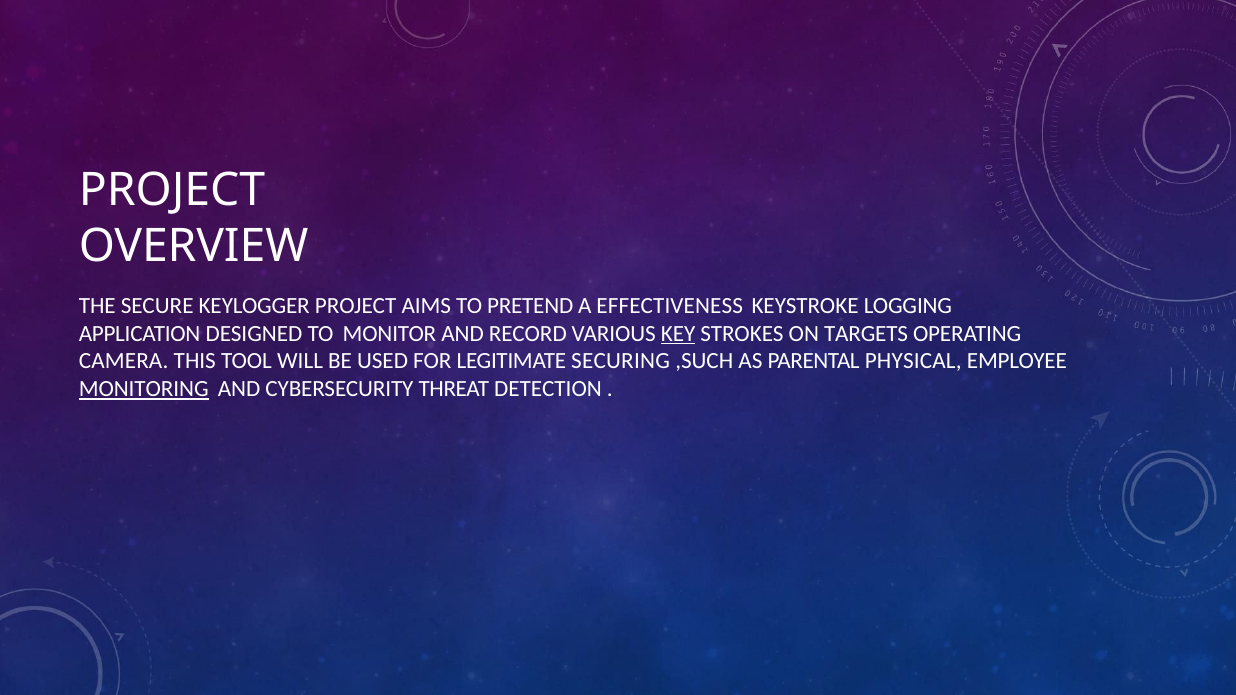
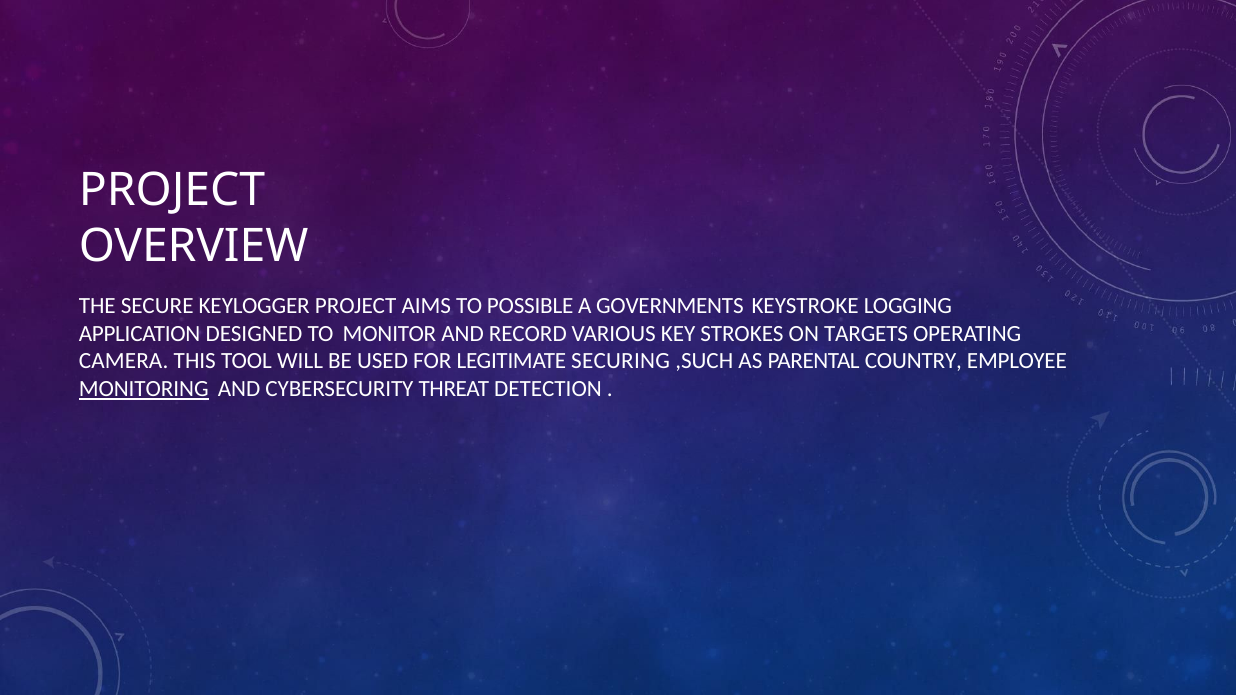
PRETEND: PRETEND -> POSSIBLE (530, 306)
EFFECTIVENESS: EFFECTIVENESS -> GOVERNMENTS (670, 306)
KEY underline: present -> none (678, 333)
PHYSICAL: PHYSICAL -> COUNTRY (913, 361)
